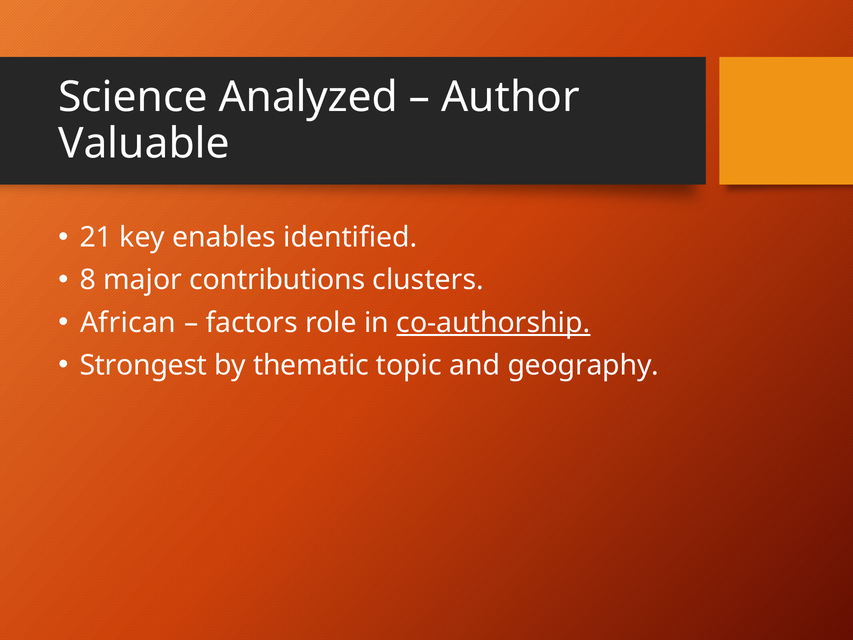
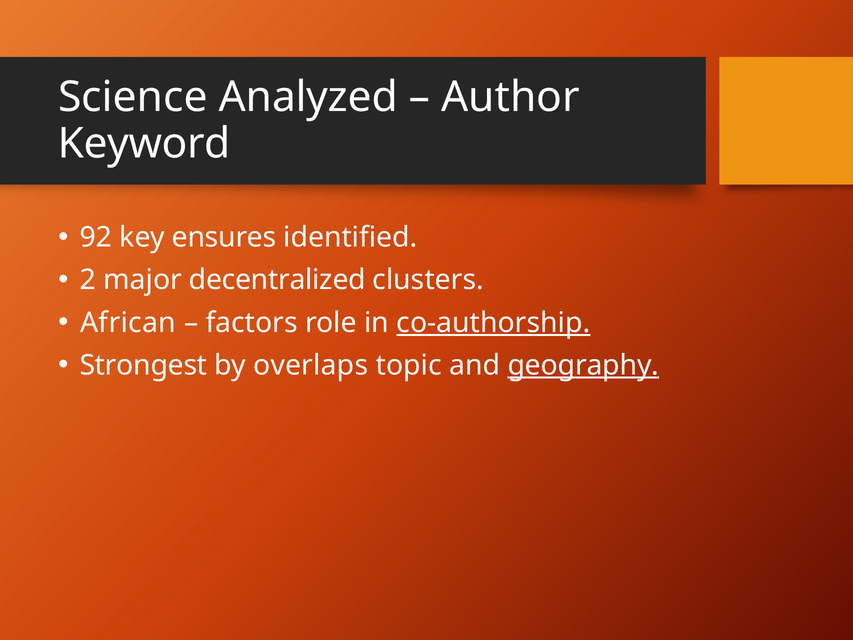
Valuable: Valuable -> Keyword (144, 143)
21: 21 -> 92 (96, 237)
enables: enables -> ensures (224, 237)
8: 8 -> 2 (88, 280)
contributions: contributions -> decentralized (277, 280)
thematic: thematic -> overlaps (311, 365)
geography underline: none -> present (583, 365)
